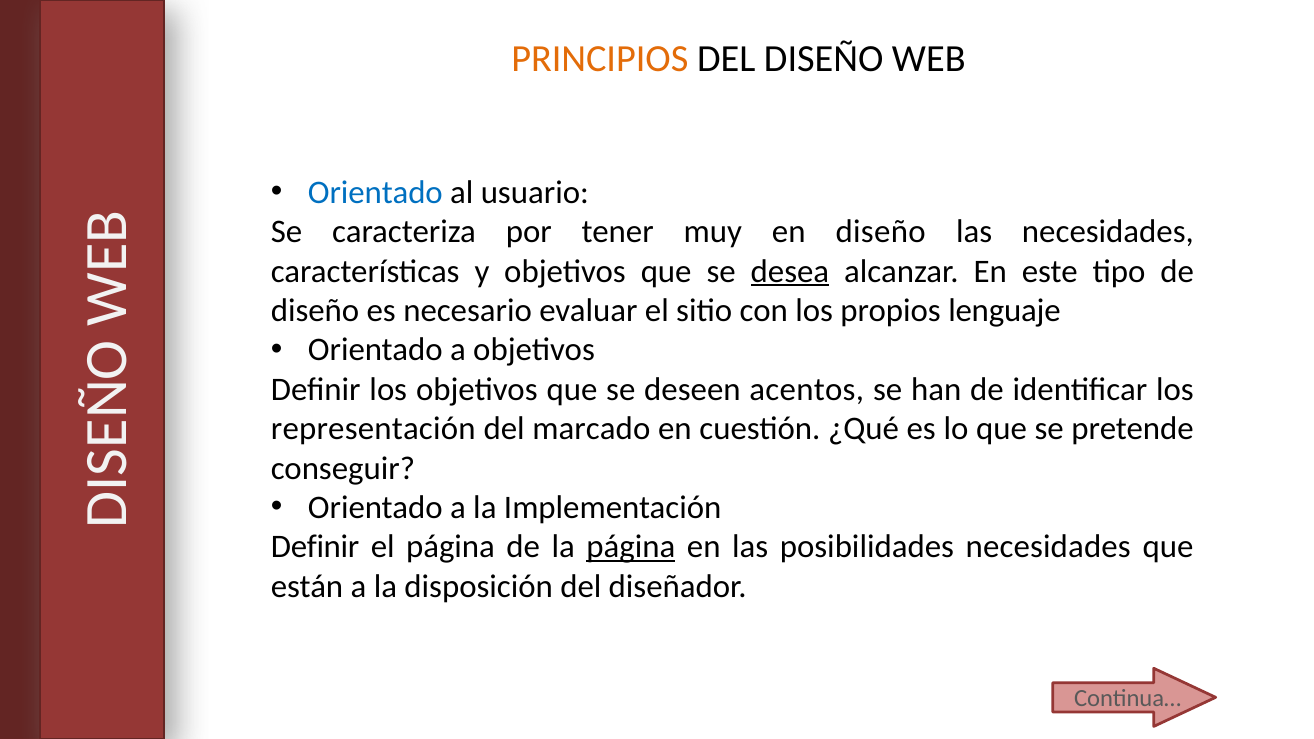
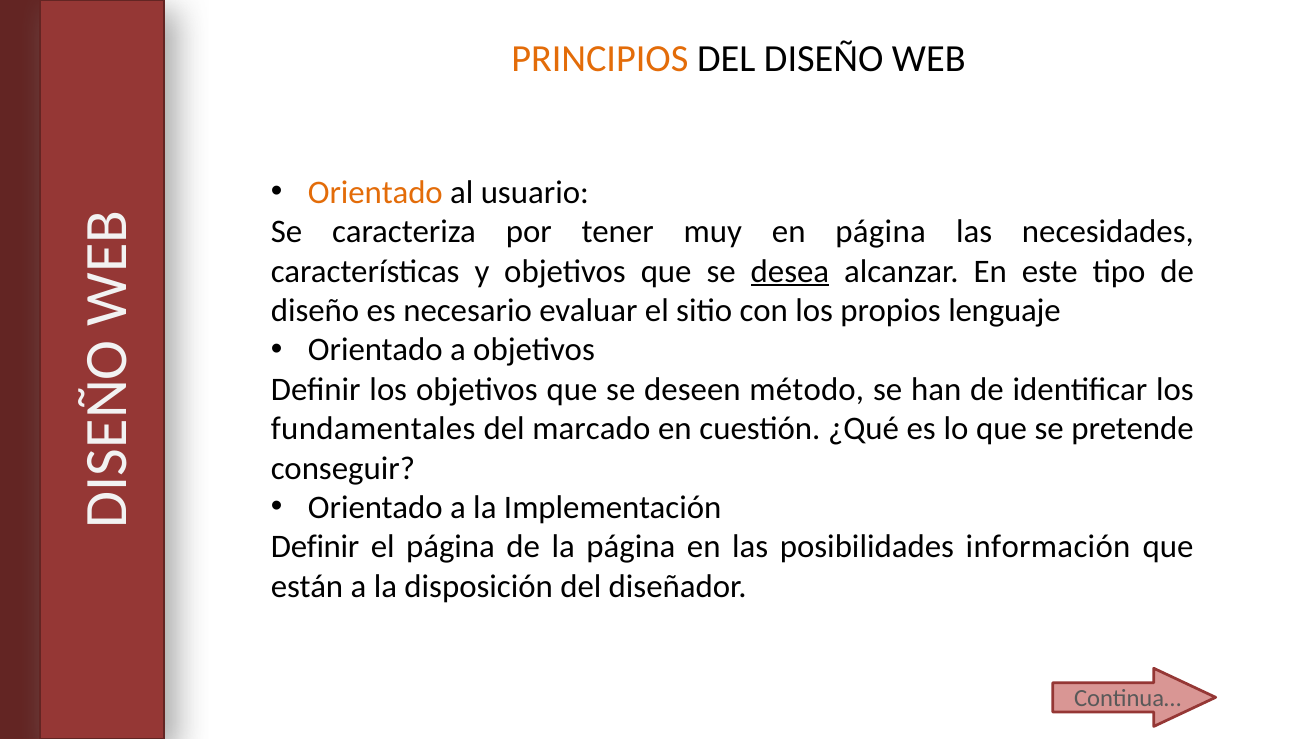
Orientado colour: blue -> orange (375, 192)
en diseño: diseño -> página (881, 232)
acentos: acentos -> método (807, 389)
representación: representación -> fundamentales (373, 429)
página underline: present -> none (631, 547)
posibilidades necesidades: necesidades -> información (1048, 547)
